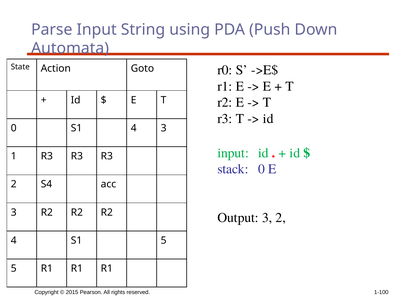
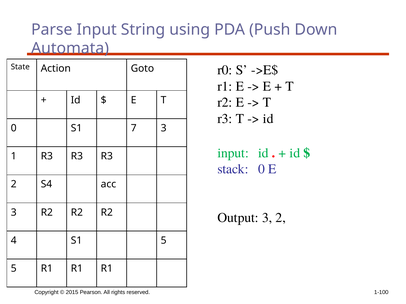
S1 4: 4 -> 7 (134, 128)
